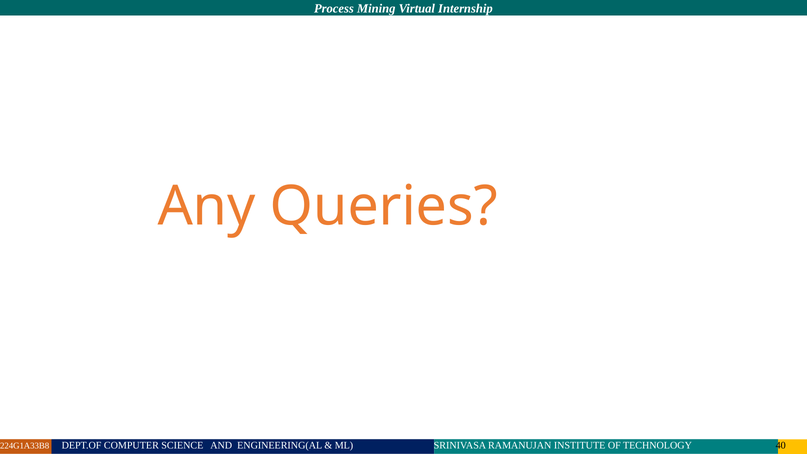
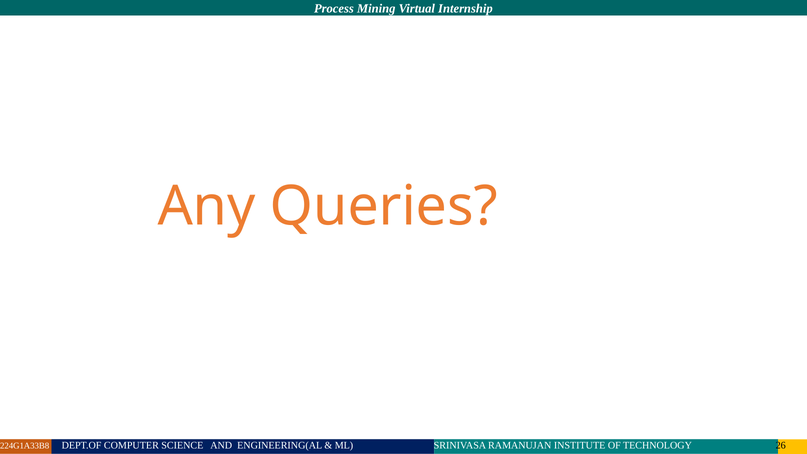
40: 40 -> 26 (781, 445)
